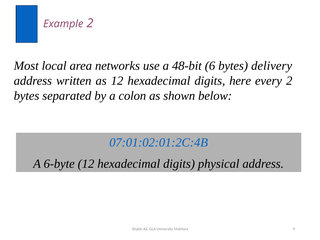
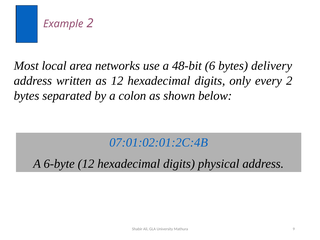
here: here -> only (240, 81)
